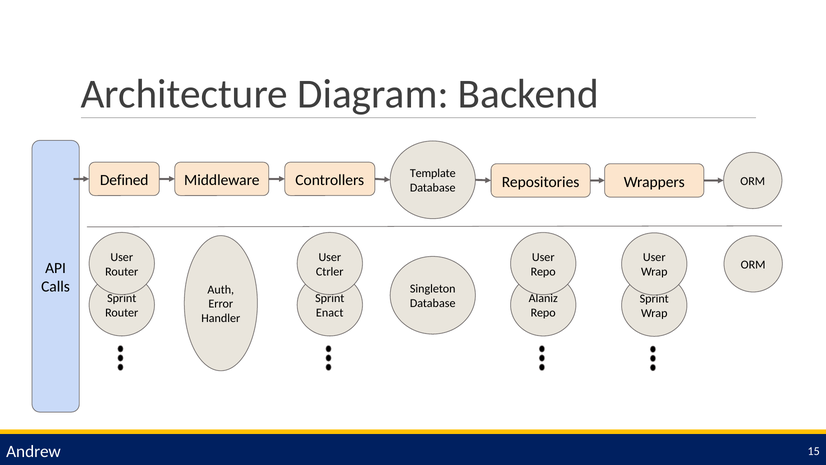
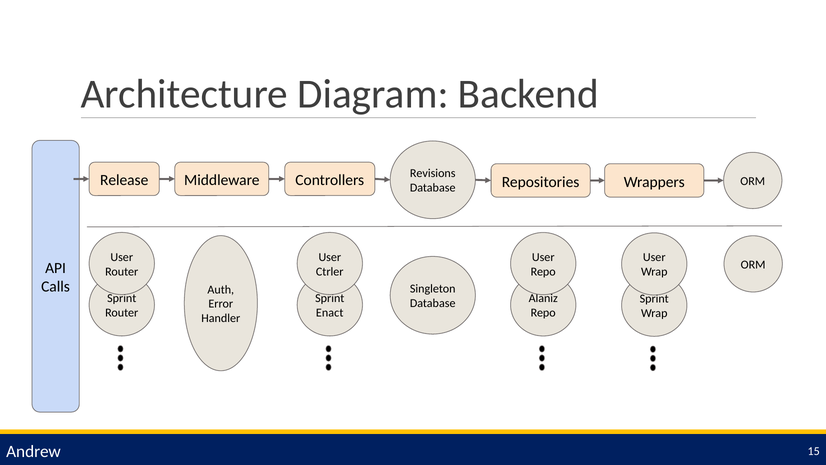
Template: Template -> Revisions (433, 173)
Defined: Defined -> Release (124, 180)
